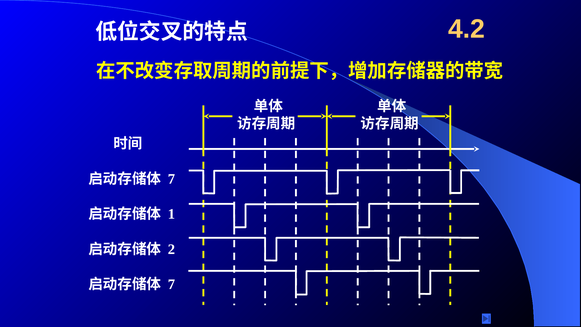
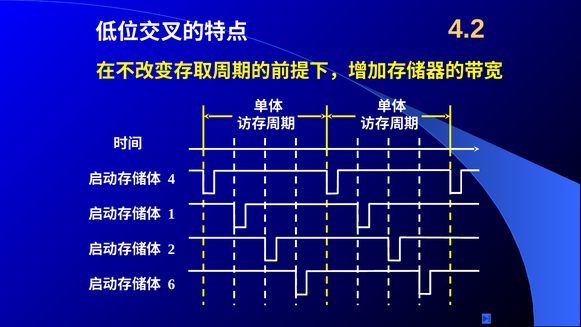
7: 7 -> 4 (171, 179)
7: 7 -> 6 (171, 284)
